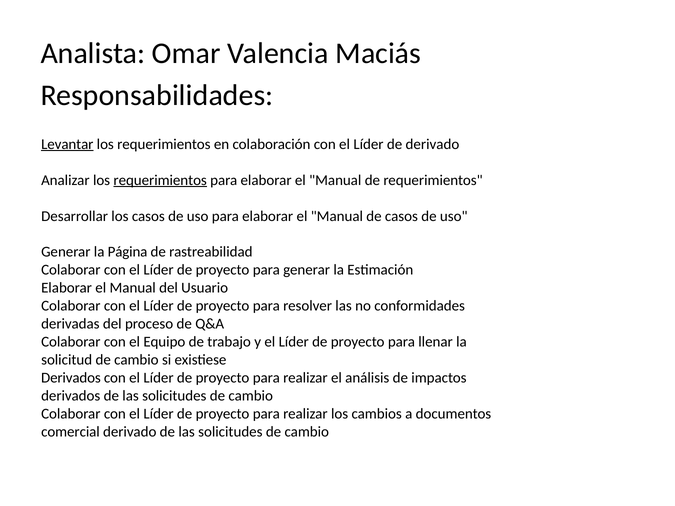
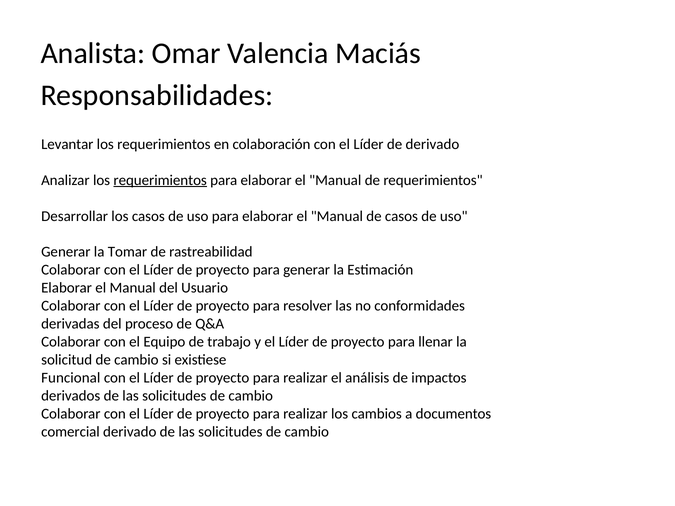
Levantar underline: present -> none (67, 144)
Página: Página -> Tomar (128, 252)
Derivados: Derivados -> Funcional (71, 378)
